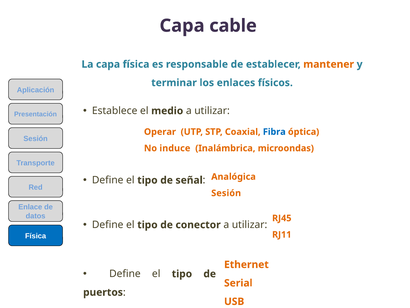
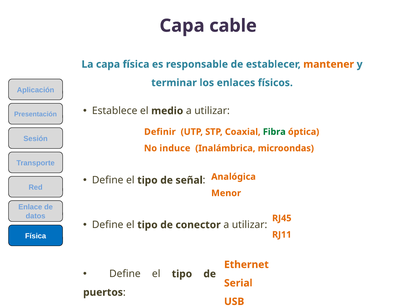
Operar: Operar -> Definir (160, 132)
Fibra colour: blue -> green (274, 132)
Sesión: Sesión -> Menor (226, 193)
